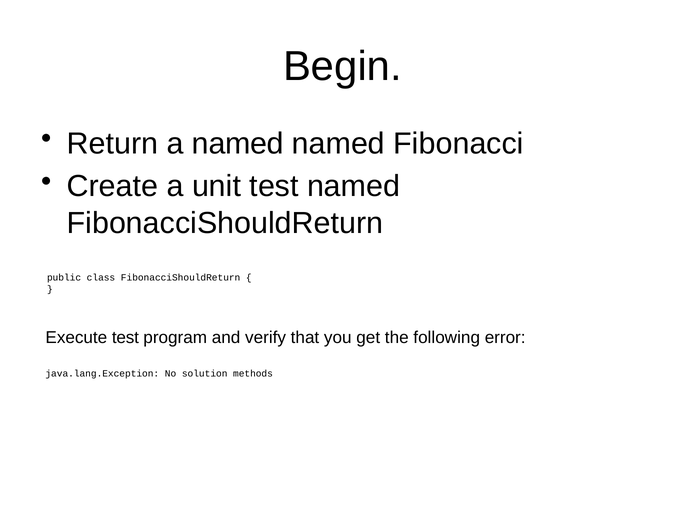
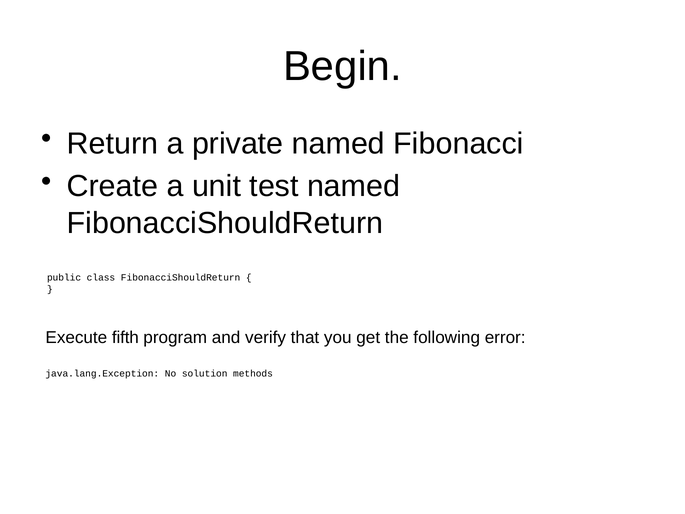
a named: named -> private (238, 144)
Execute test: test -> fifth (125, 337)
